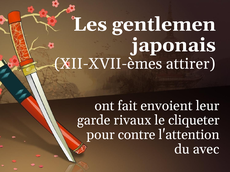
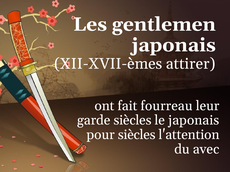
envoient: envoient -> fourreau (167, 106)
garde rivaux: rivaux -> siècles (133, 121)
le cliqueter: cliqueter -> japonais (194, 121)
pour contre: contre -> siècles (137, 135)
